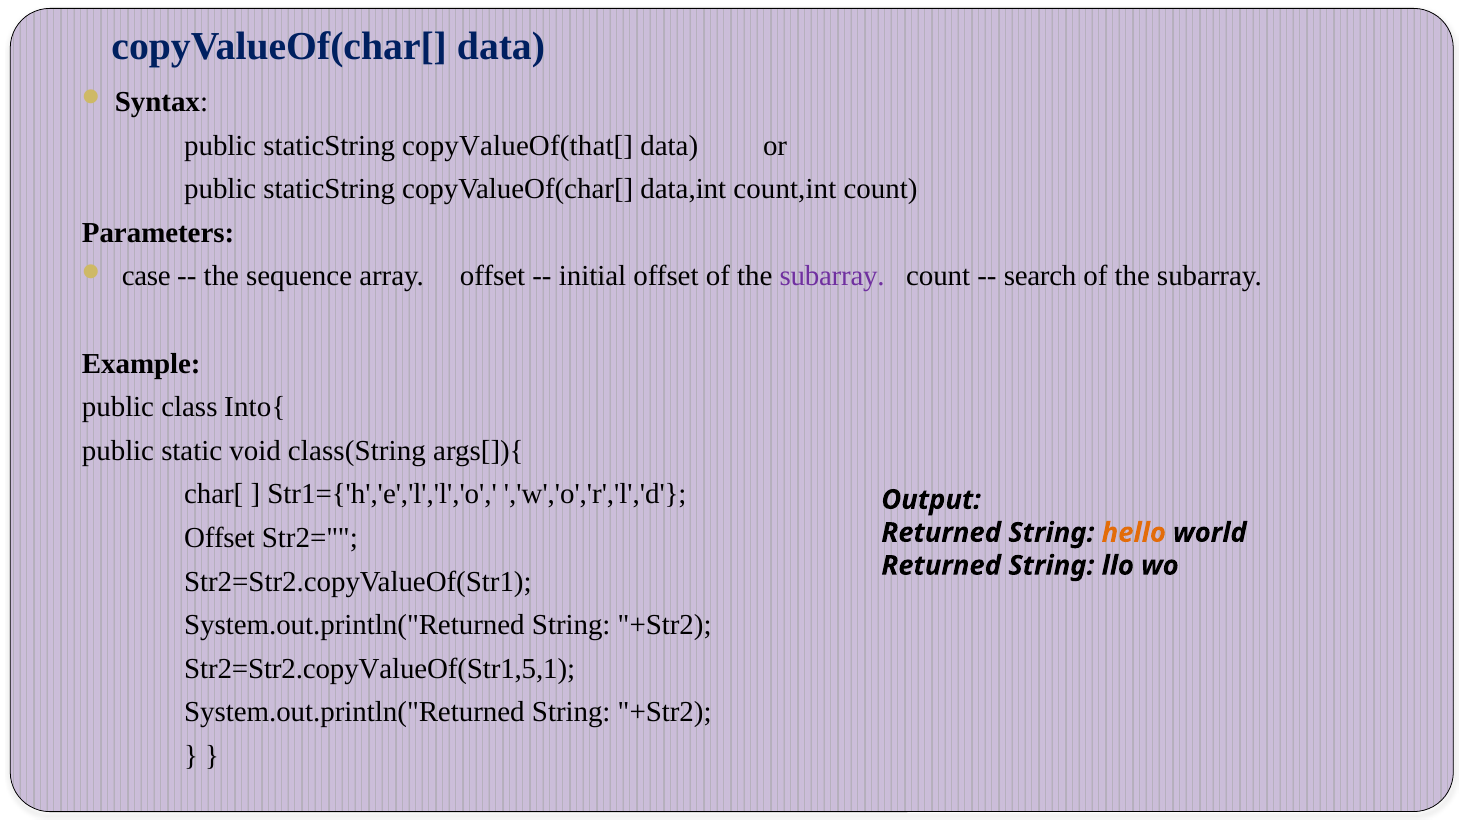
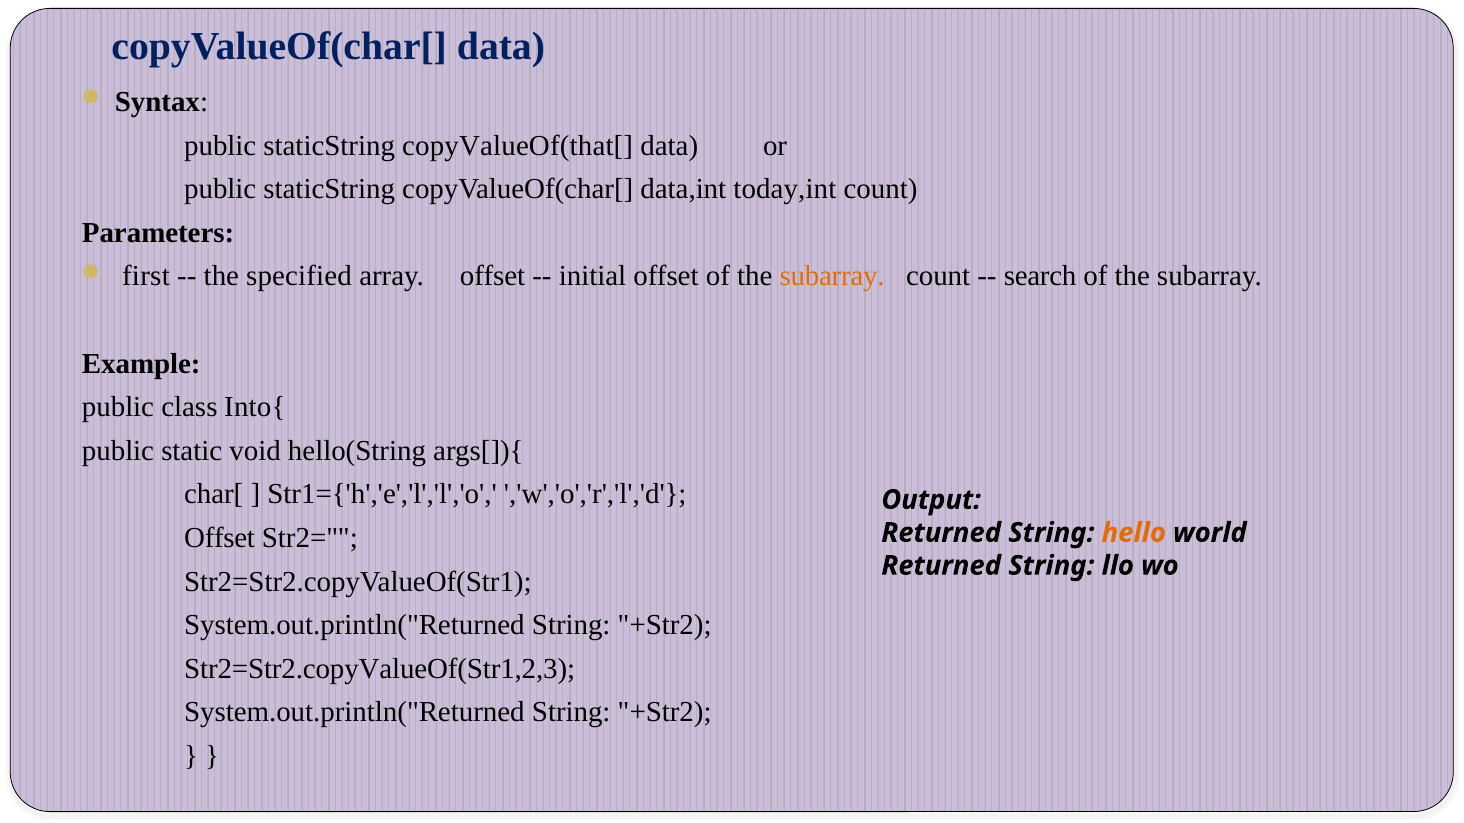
count,int: count,int -> today,int (785, 189)
case: case -> first (146, 277)
sequence: sequence -> specified (299, 277)
subarray colour: purple -> orange (832, 277)
class(String: class(String -> hello(String (357, 451)
Str2=Str2.copyValueOf(Str1,5,1: Str2=Str2.copyValueOf(Str1,5,1 -> Str2=Str2.copyValueOf(Str1,2,3 (380, 669)
